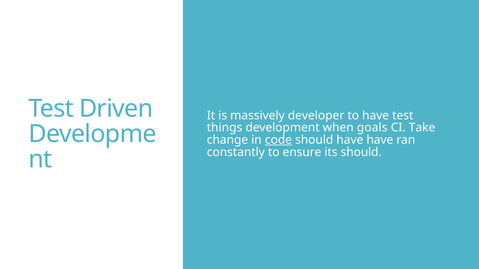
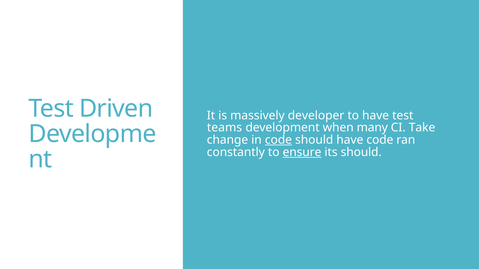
things: things -> teams (225, 128)
goals: goals -> many (372, 128)
have have: have -> code (380, 140)
ensure underline: none -> present (302, 152)
